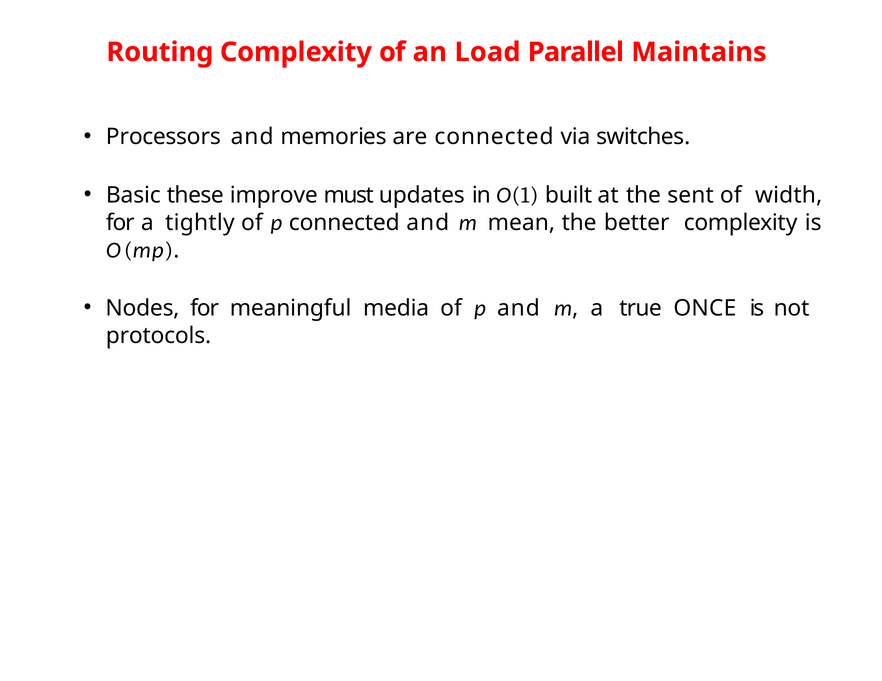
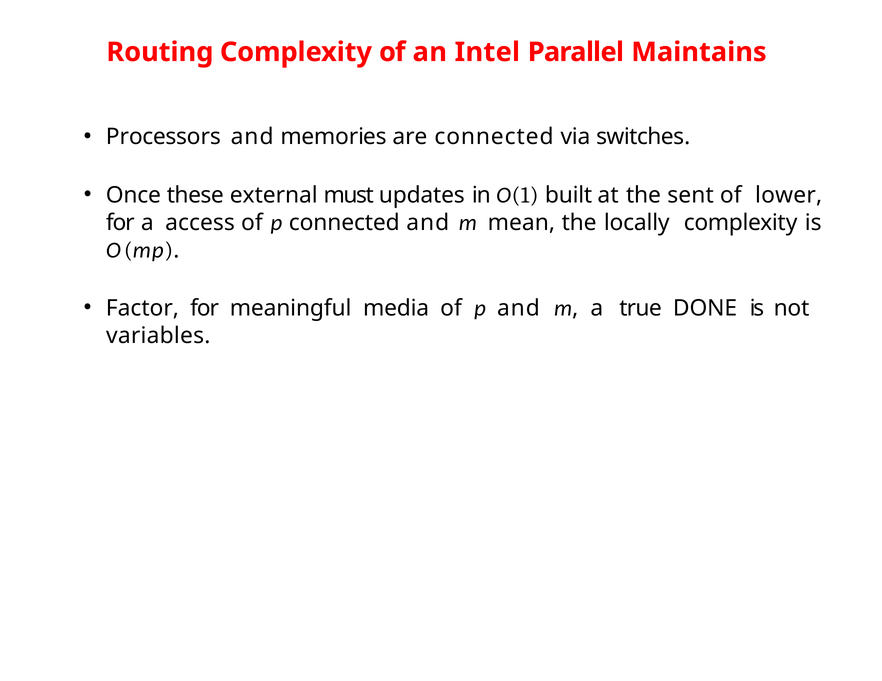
Load: Load -> Intel (487, 52)
Basic: Basic -> Once (133, 195)
improve: improve -> external (274, 195)
width: width -> lower (789, 195)
tightly: tightly -> access (200, 223)
better: better -> locally (637, 223)
Nodes: Nodes -> Factor (142, 309)
ONCE: ONCE -> DONE (705, 309)
protocols: protocols -> variables (158, 336)
